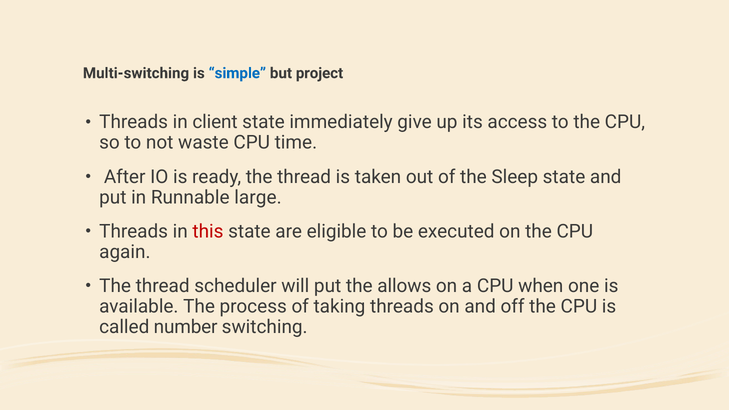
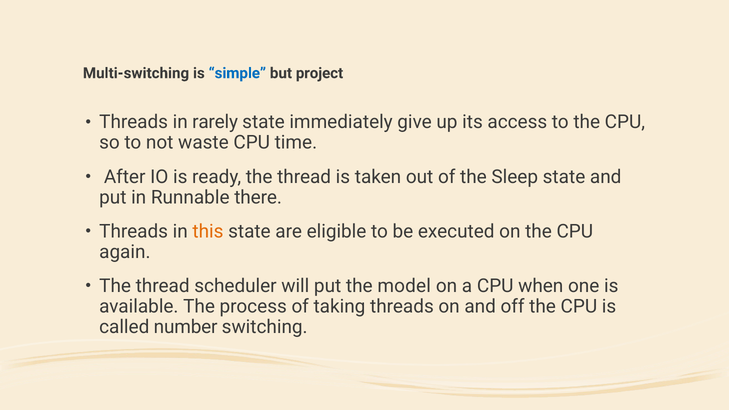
client: client -> rarely (215, 122)
large: large -> there (258, 197)
this colour: red -> orange (208, 232)
allows: allows -> model (404, 286)
